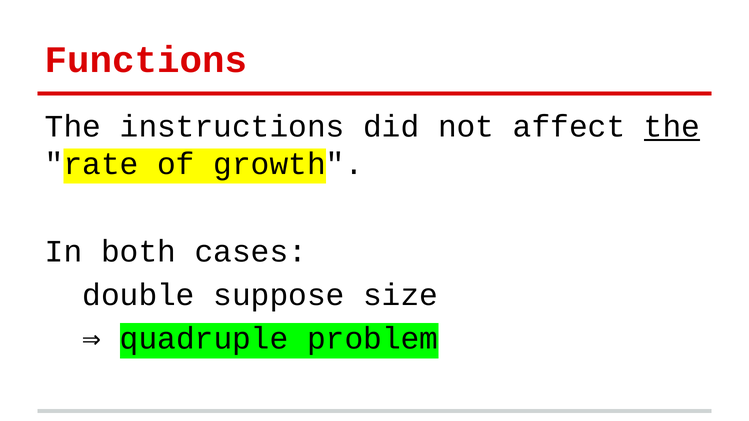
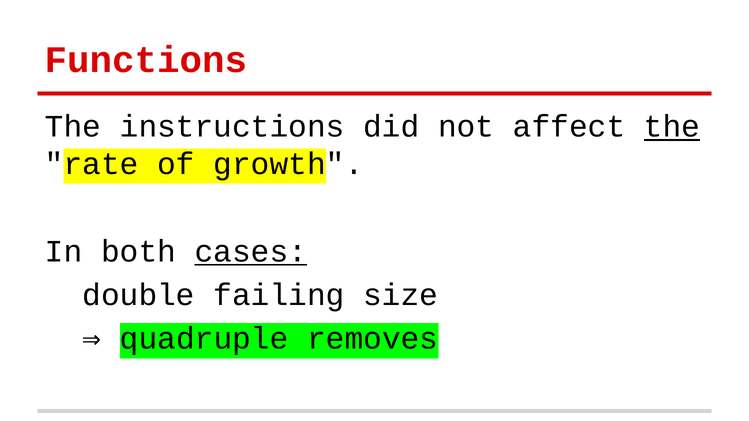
cases underline: none -> present (251, 252)
suppose: suppose -> failing (279, 295)
problem: problem -> removes (373, 339)
